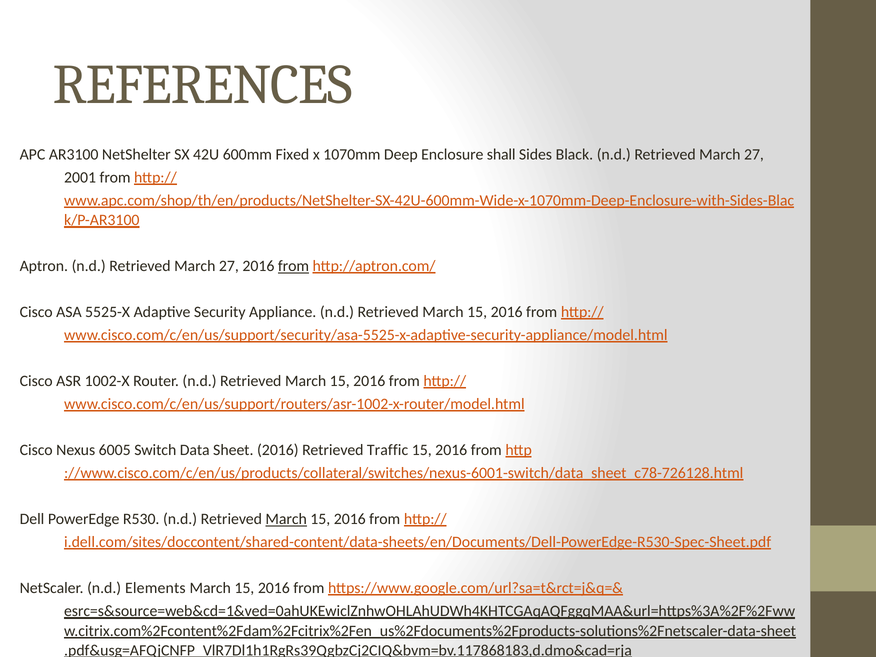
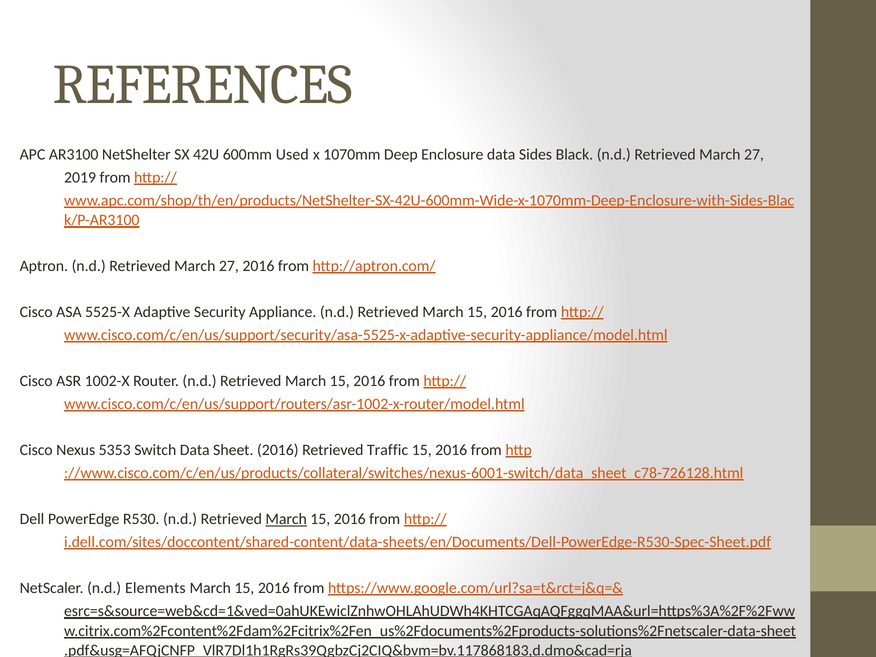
Fixed: Fixed -> Used (292, 155)
Enclosure shall: shall -> data (501, 155)
2001: 2001 -> 2019 (80, 177)
from underline: present -> none (293, 266)
6005: 6005 -> 5353 (115, 450)
